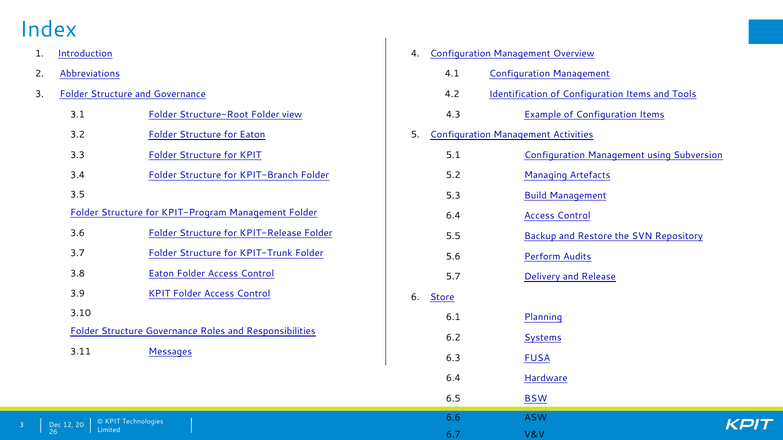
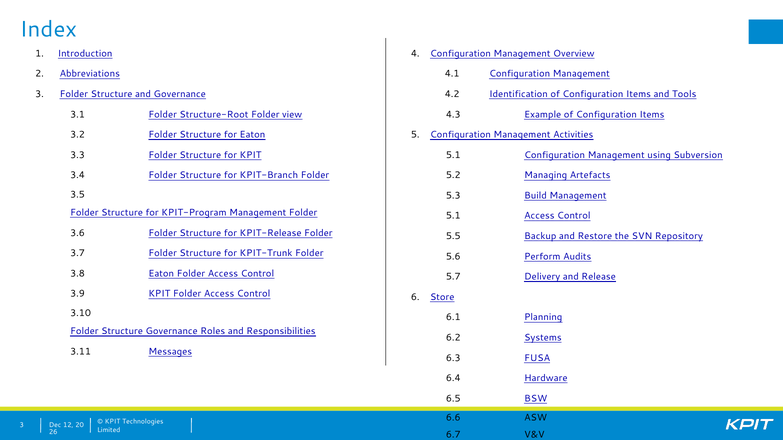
6.4: 6.4 -> 5.1 (453, 216)
